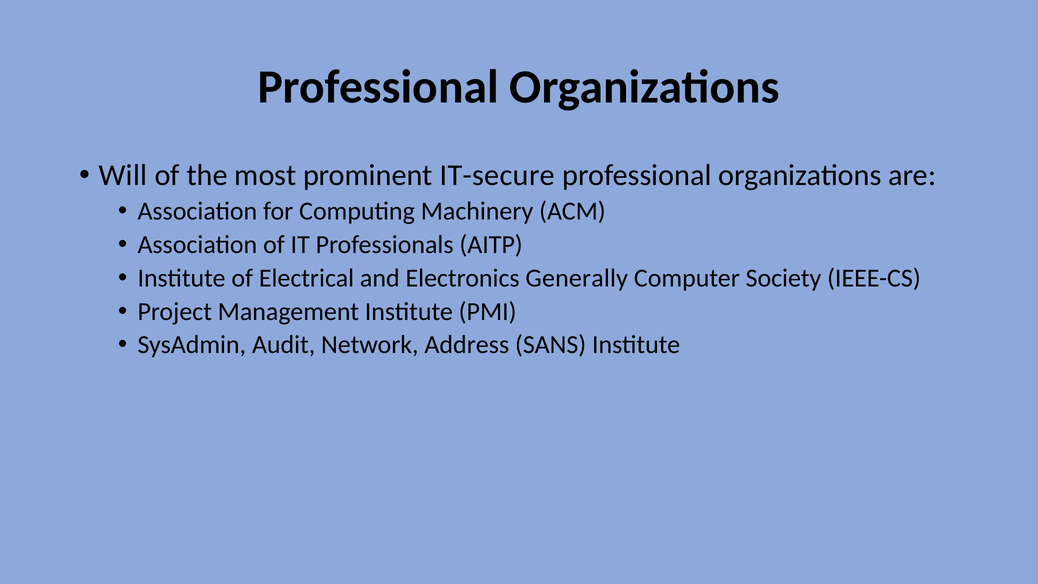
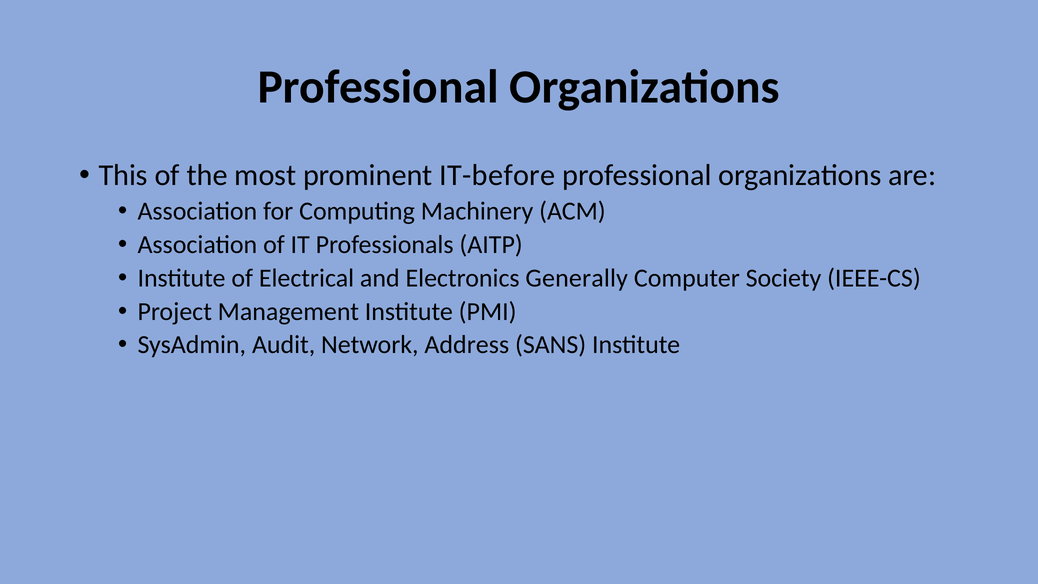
Will: Will -> This (123, 175)
IT-secure: IT-secure -> IT-before (497, 175)
